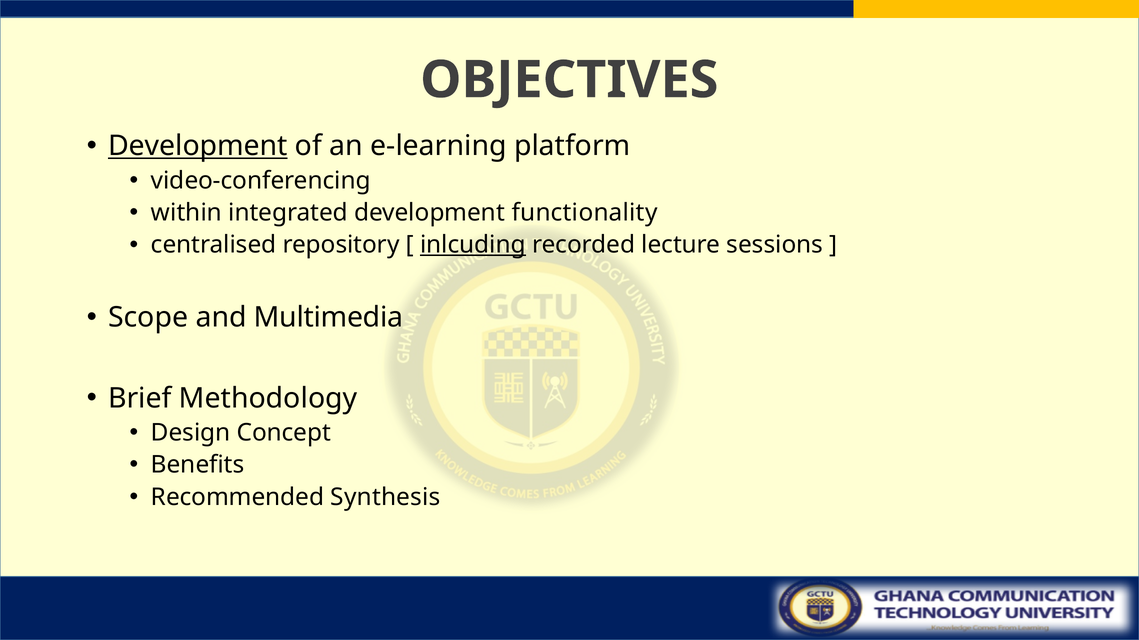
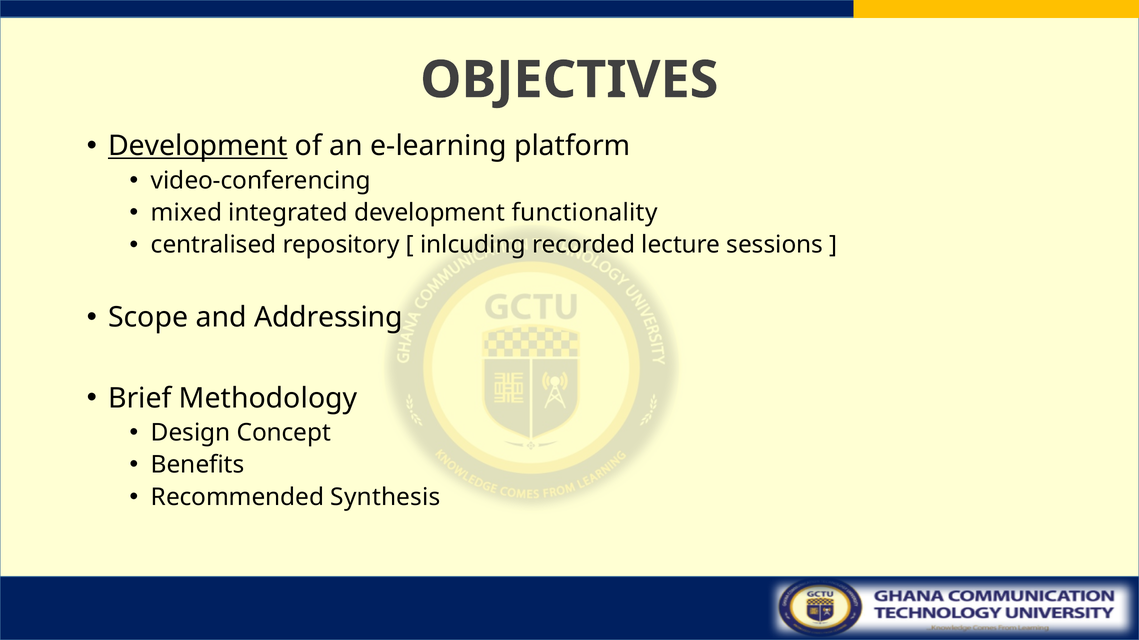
within: within -> mixed (186, 213)
inlcuding underline: present -> none (473, 245)
Multimedia: Multimedia -> Addressing (328, 318)
